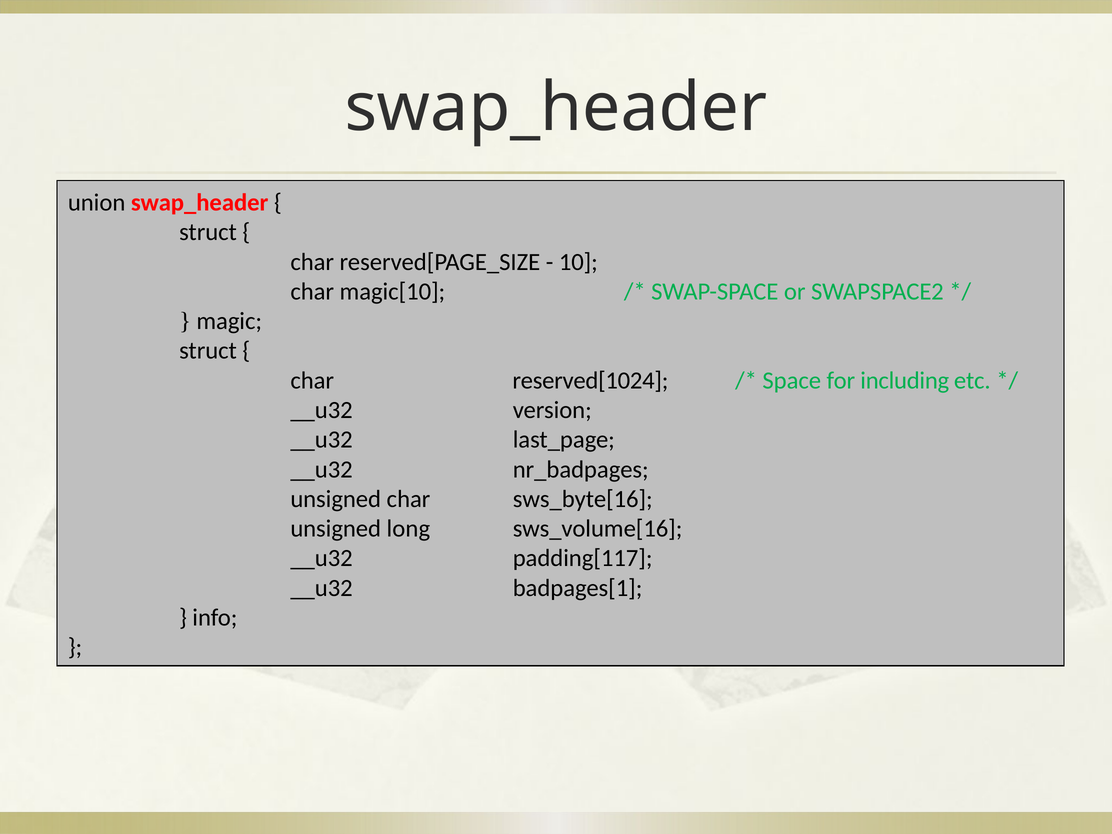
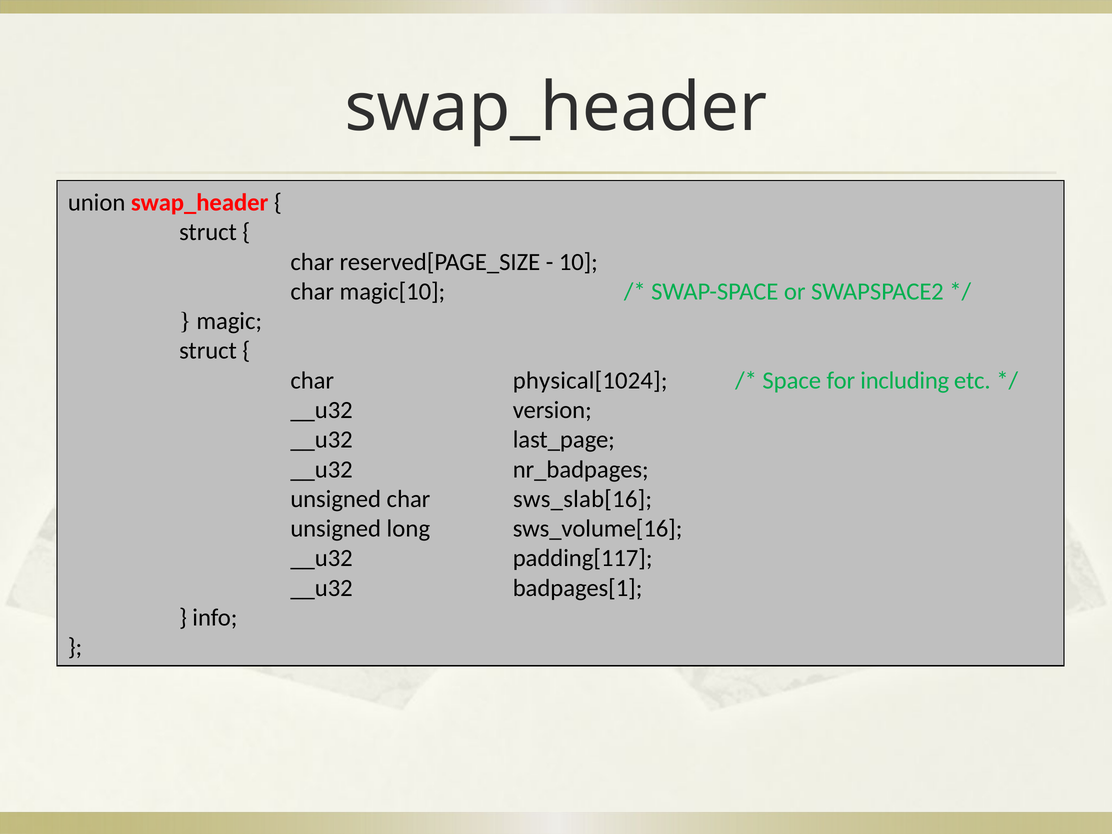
reserved[1024: reserved[1024 -> physical[1024 (590, 380)
sws_byte[16: sws_byte[16 -> sws_slab[16 (583, 499)
